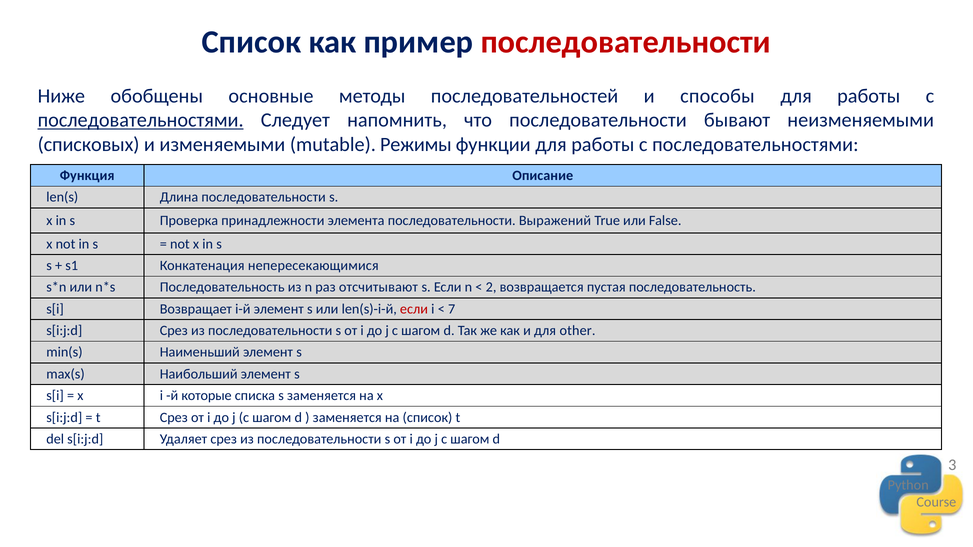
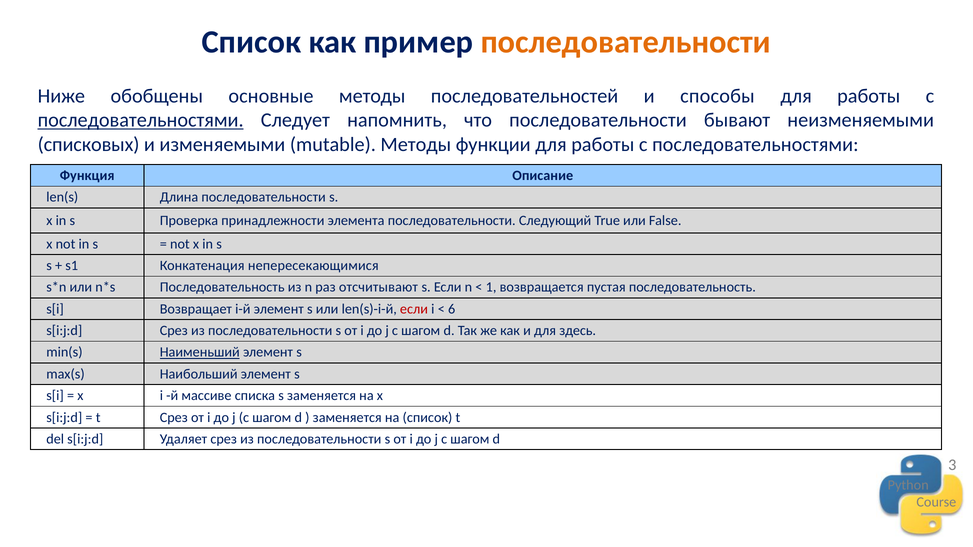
последовательности colour: red -> orange (626, 42)
mutable Режимы: Режимы -> Методы (416, 145)
Выражений: Выражений -> Следующий (555, 221)
2: 2 -> 1 (491, 287)
7: 7 -> 6 (452, 309)
other: other -> здесь (578, 331)
Наименьший underline: none -> present (200, 352)
которые: которые -> массиве (206, 396)
